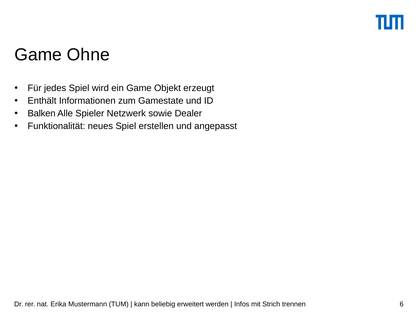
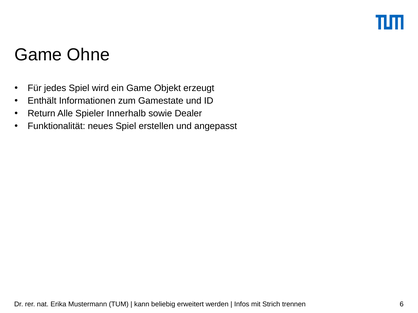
Balken: Balken -> Return (42, 114)
Netzwerk: Netzwerk -> Innerhalb (126, 114)
